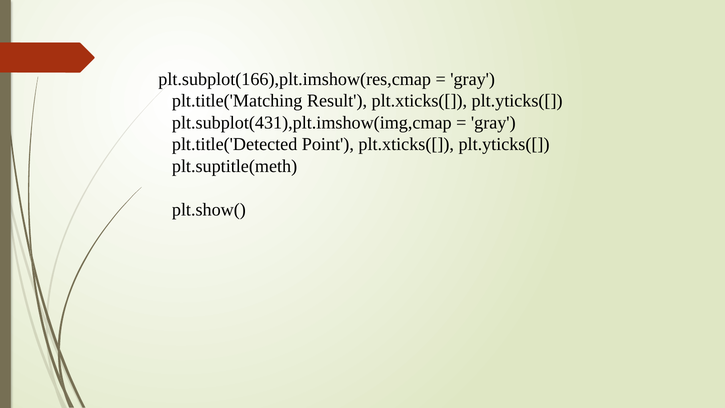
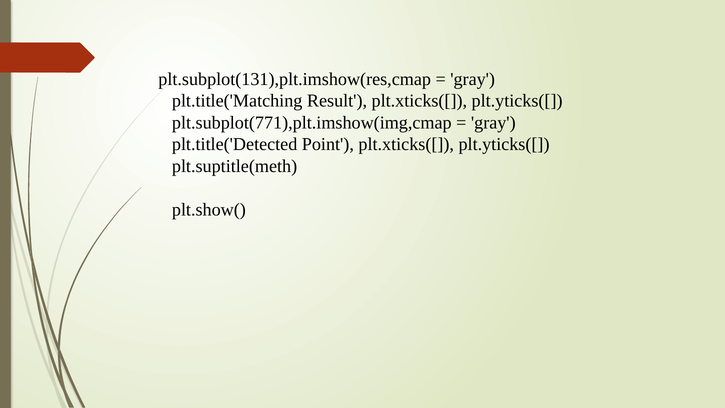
plt.subplot(166),plt.imshow(res,cmap: plt.subplot(166),plt.imshow(res,cmap -> plt.subplot(131),plt.imshow(res,cmap (295, 79)
plt.subplot(431),plt.imshow(img,cmap: plt.subplot(431),plt.imshow(img,cmap -> plt.subplot(771),plt.imshow(img,cmap (312, 123)
